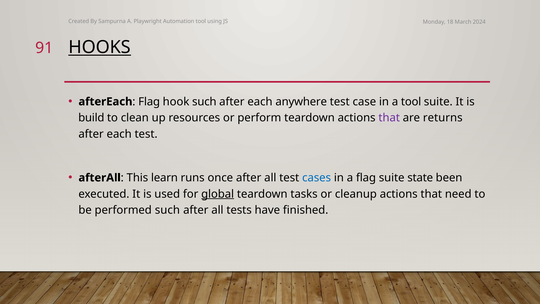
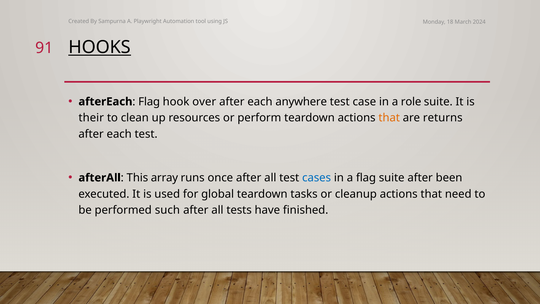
hook such: such -> over (204, 102)
a tool: tool -> role (411, 102)
build: build -> their (91, 118)
that colour: purple -> orange (389, 118)
learn: learn -> array (164, 178)
suite state: state -> after (420, 178)
global underline: present -> none (218, 194)
